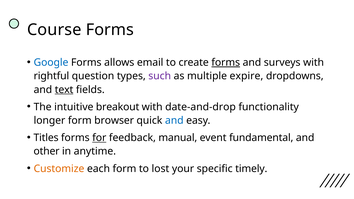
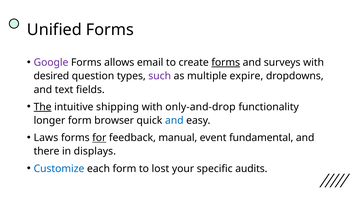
Course: Course -> Unified (54, 30)
Google colour: blue -> purple (51, 62)
rightful: rightful -> desired (51, 76)
text underline: present -> none (64, 90)
The underline: none -> present (43, 107)
breakout: breakout -> shipping (118, 107)
date-and-drop: date-and-drop -> only-and-drop (200, 107)
Titles: Titles -> Laws (46, 138)
other: other -> there (47, 151)
anytime: anytime -> displays (95, 151)
Customize colour: orange -> blue (59, 169)
timely: timely -> audits (251, 169)
